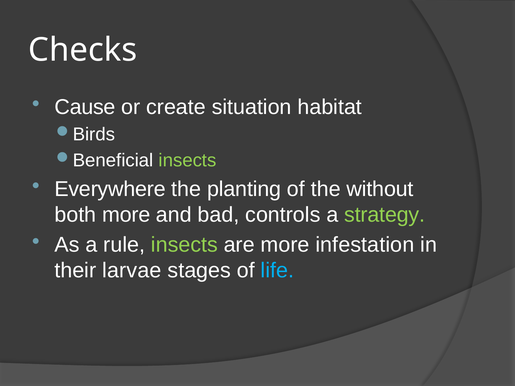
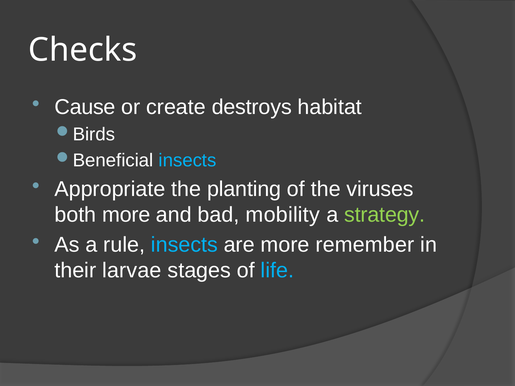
situation: situation -> destroys (252, 107)
insects colour: light green -> light blue (188, 161)
Everywhere: Everywhere -> Appropriate (110, 189)
without: without -> viruses (380, 189)
controls: controls -> mobility (283, 215)
insects colour: light green -> light blue (184, 245)
infestation: infestation -> remember (365, 245)
